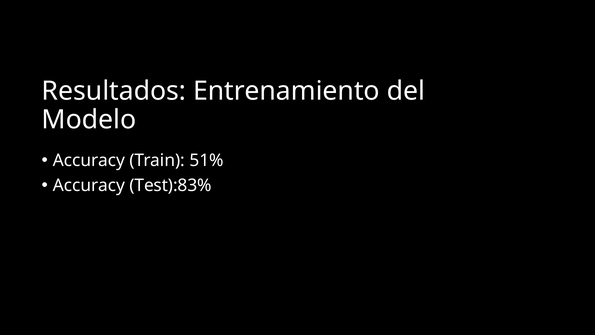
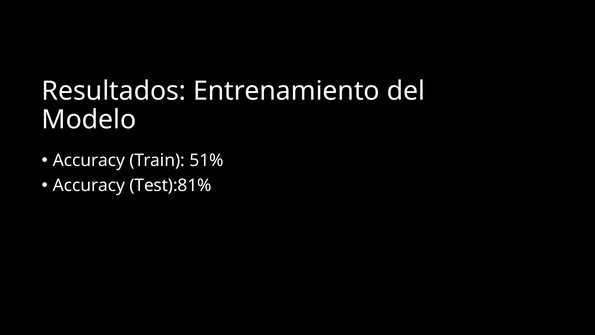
Test):83%: Test):83% -> Test):81% (170, 185)
